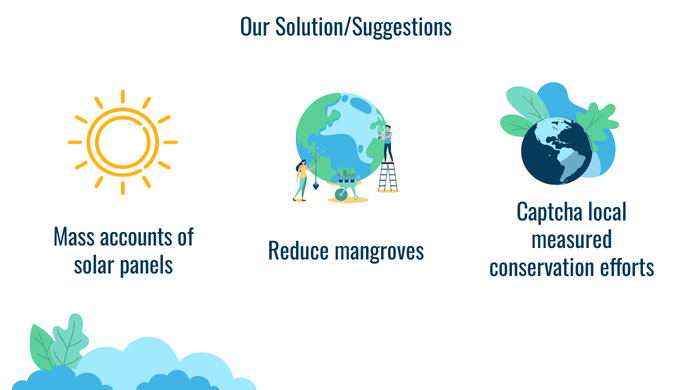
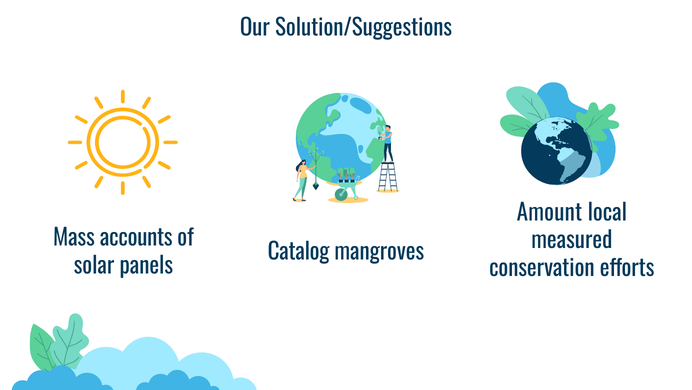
Captcha: Captcha -> Amount (549, 213)
Reduce: Reduce -> Catalog (299, 252)
